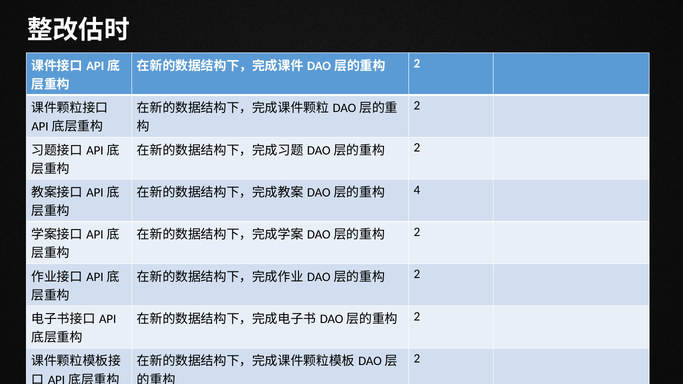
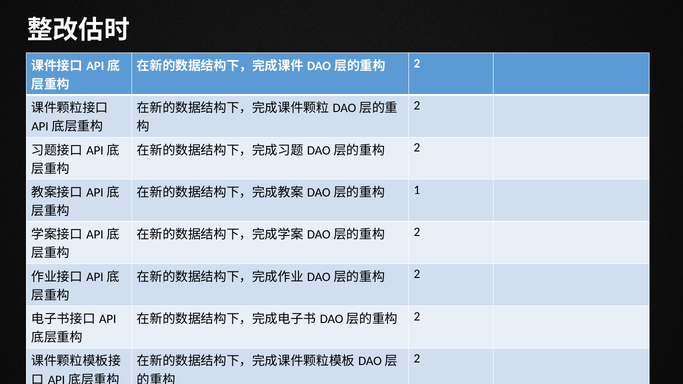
4: 4 -> 1 (417, 190)
